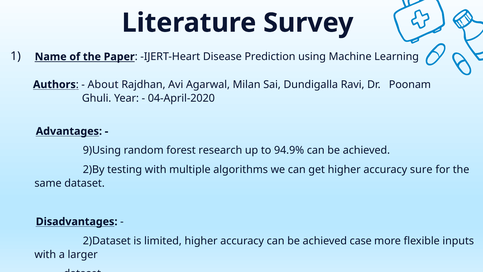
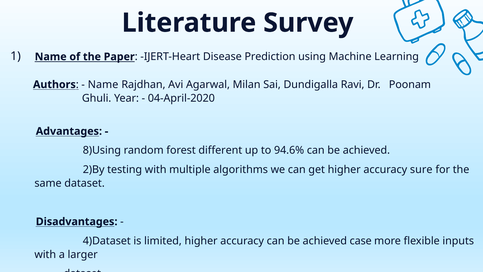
About: About -> Name (103, 84)
9)Using: 9)Using -> 8)Using (102, 150)
research: research -> different (220, 150)
94.9%: 94.9% -> 94.6% (289, 150)
2)Dataset: 2)Dataset -> 4)Dataset (107, 241)
